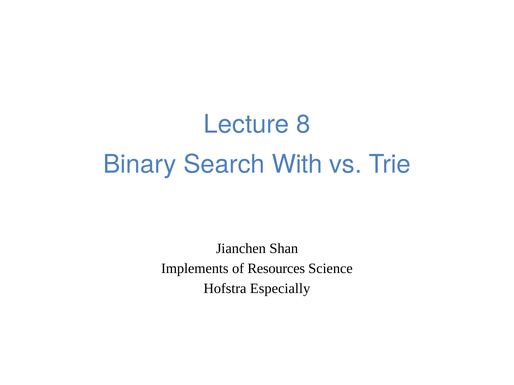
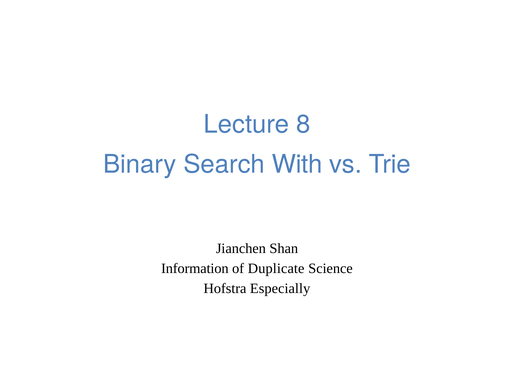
Implements: Implements -> Information (195, 269)
Resources: Resources -> Duplicate (276, 269)
